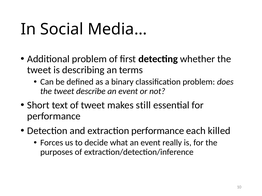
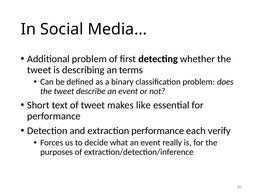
still: still -> like (143, 105)
killed: killed -> verify (219, 131)
